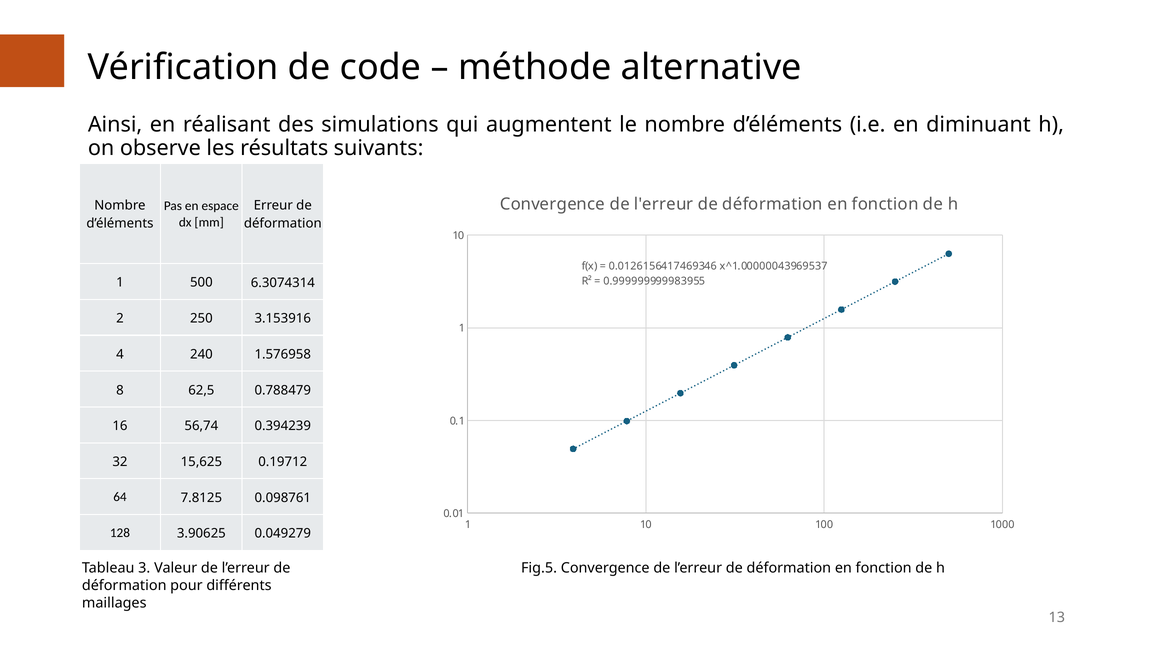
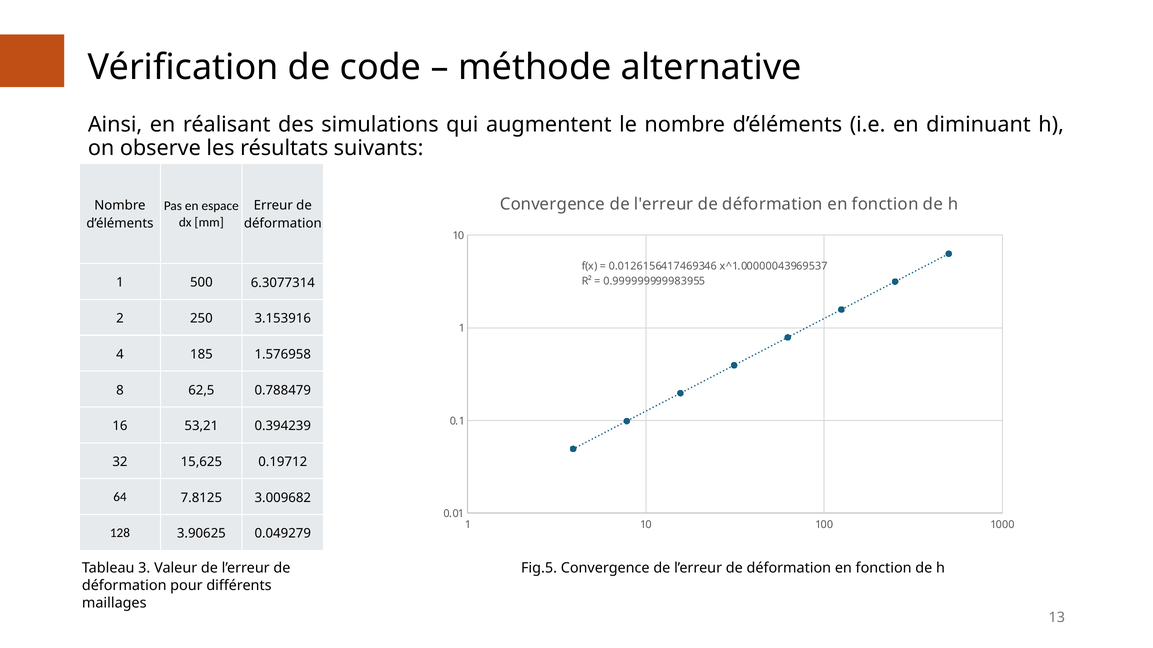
6.3074314: 6.3074314 -> 6.3077314 (283, 283)
240: 240 -> 185 (201, 355)
56,74: 56,74 -> 53,21 (201, 426)
0.098761: 0.098761 -> 3.009682 (283, 498)
